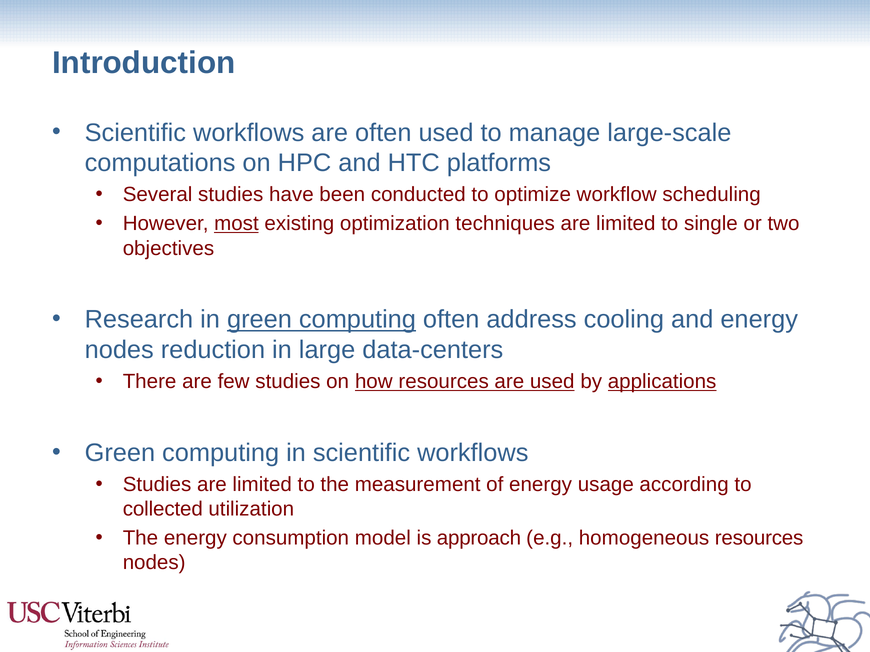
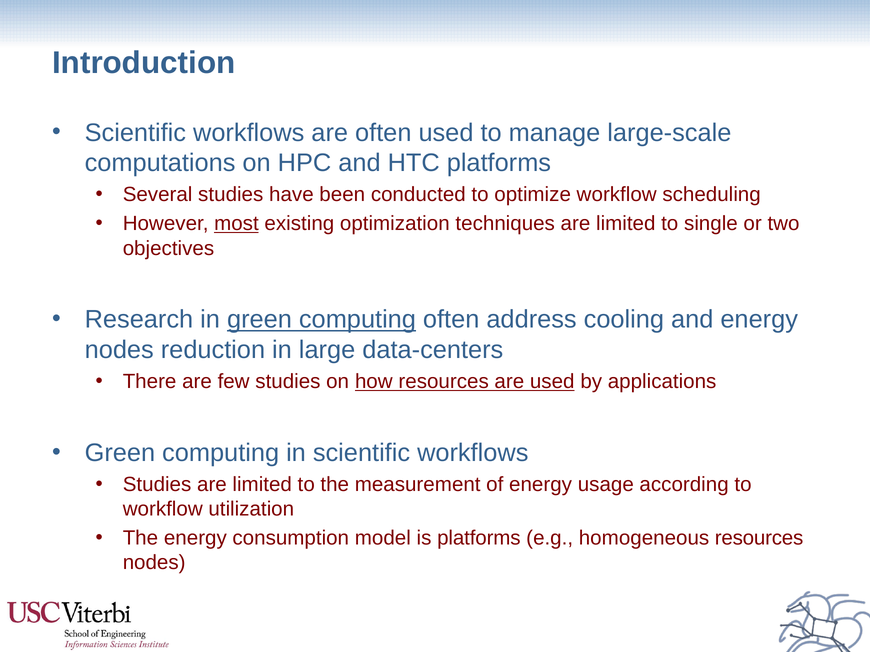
applications underline: present -> none (662, 382)
collected: collected -> workflow (163, 509)
is approach: approach -> platforms (479, 538)
